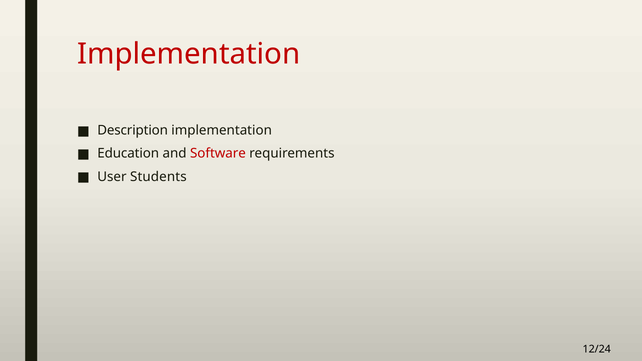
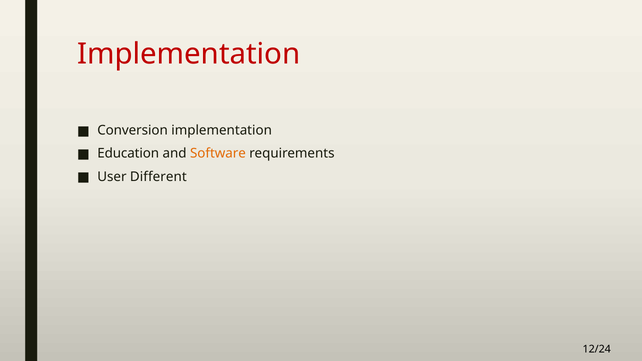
Description: Description -> Conversion (133, 130)
Software colour: red -> orange (218, 154)
Students: Students -> Different (158, 177)
